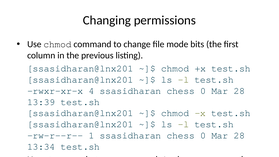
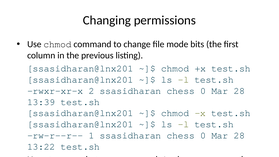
4: 4 -> 2 (91, 91)
13:34: 13:34 -> 13:22 (41, 147)
